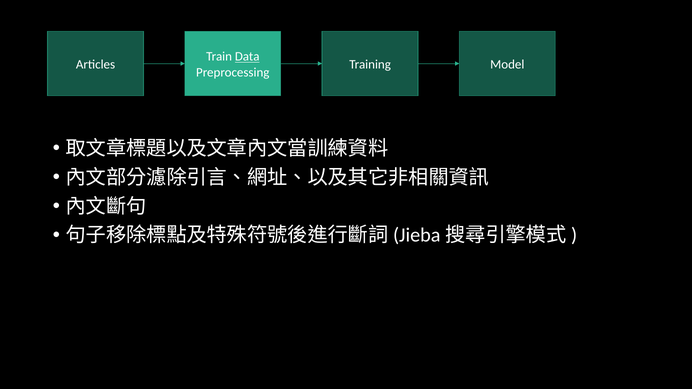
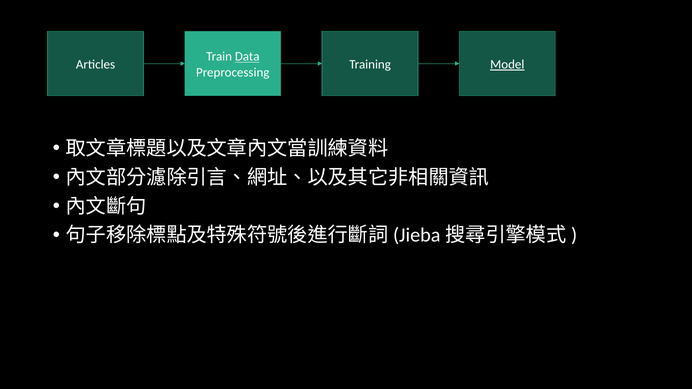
Model underline: none -> present (507, 64)
